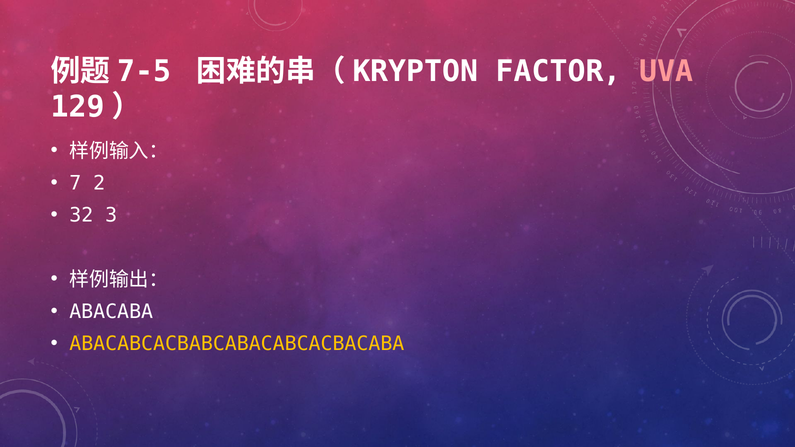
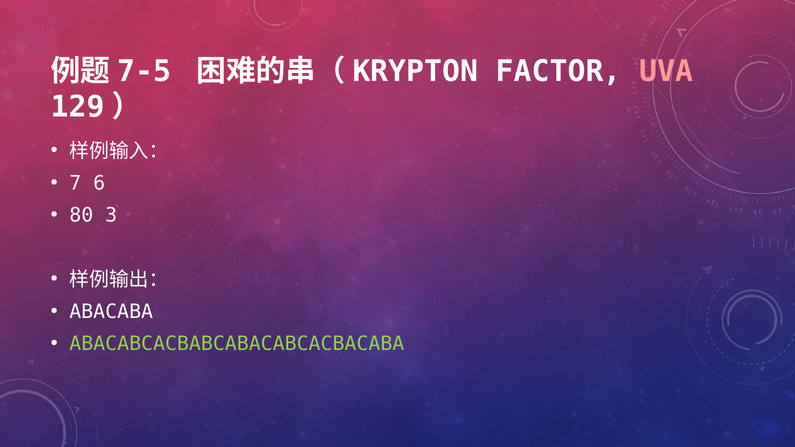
2: 2 -> 6 (99, 183)
32: 32 -> 80 (81, 215)
ABACABCACBABCABACABCACBACABA colour: yellow -> light green (237, 344)
